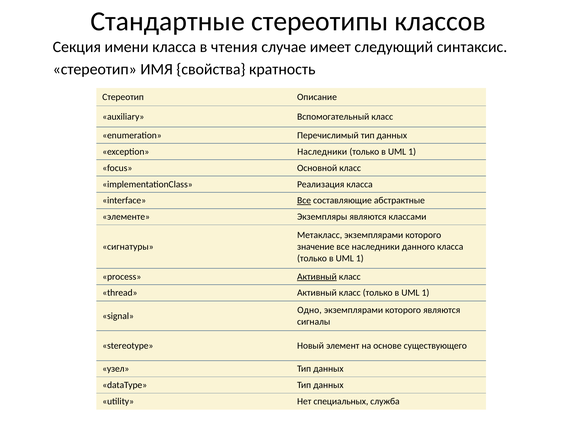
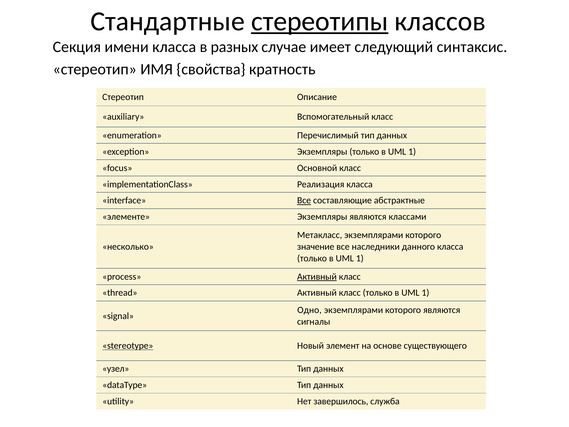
стереотипы underline: none -> present (320, 21)
чтения: чтения -> разных (234, 47)
exception Наследники: Наследники -> Экземпляры (322, 151)
сигнатуры: сигнатуры -> несколько (128, 247)
stereotype underline: none -> present (128, 346)
специальных: специальных -> завершилось (341, 401)
